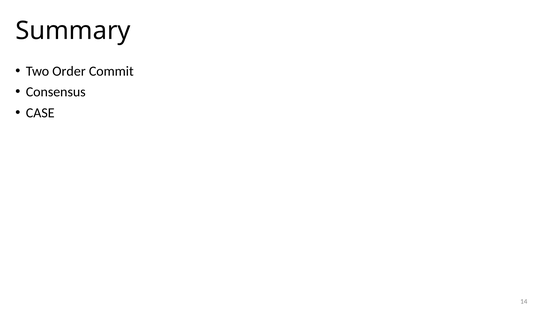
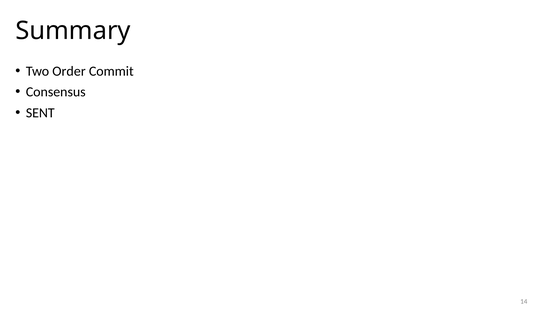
CASE: CASE -> SENT (40, 113)
